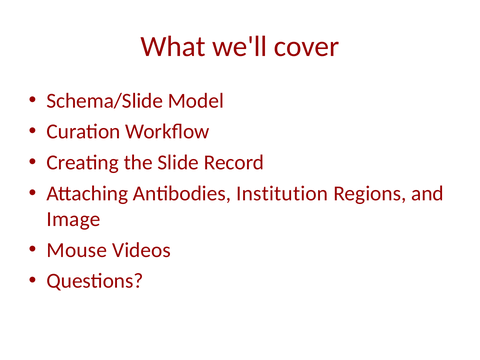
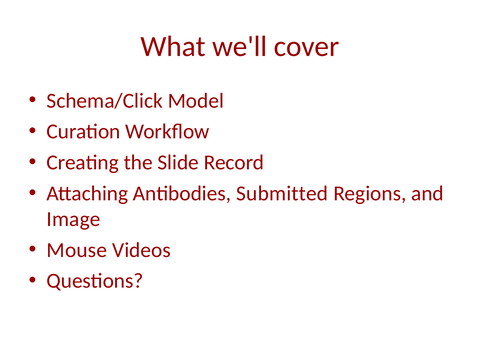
Schema/Slide: Schema/Slide -> Schema/Click (105, 101)
Institution: Institution -> Submitted (282, 193)
